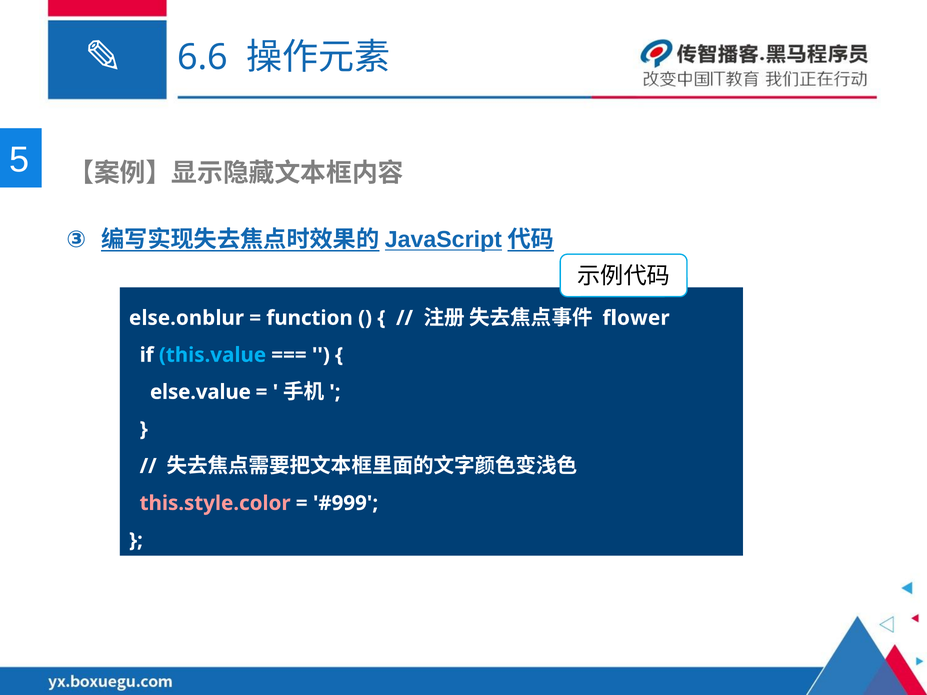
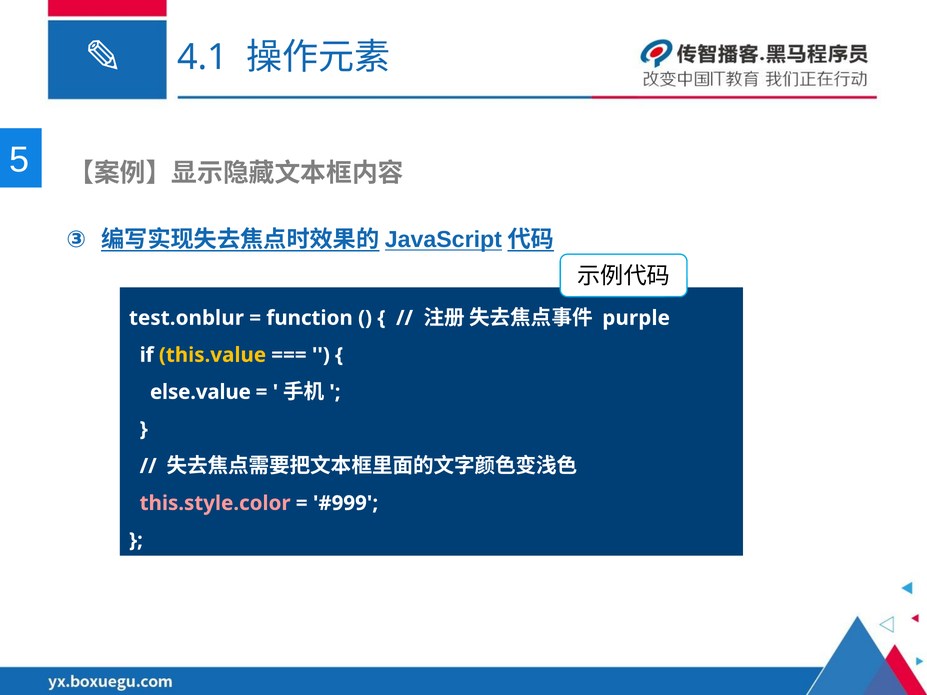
6.6: 6.6 -> 4.1 (203, 57)
else.onblur: else.onblur -> test.onblur (186, 318)
flower: flower -> purple (636, 318)
this.value colour: light blue -> yellow (213, 355)
